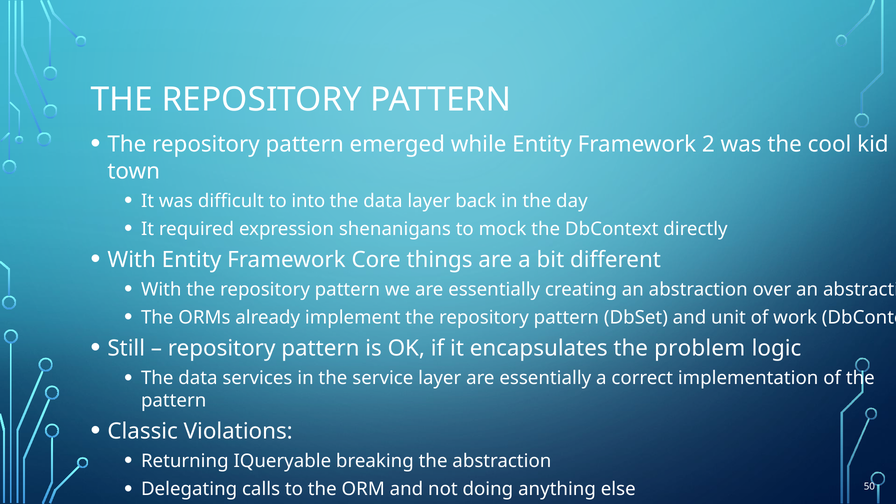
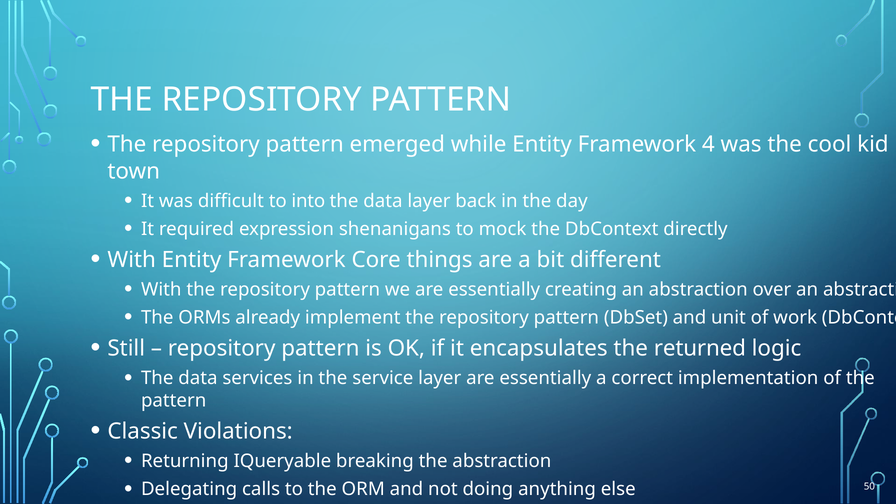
2: 2 -> 4 (708, 144)
problem: problem -> returned (700, 348)
